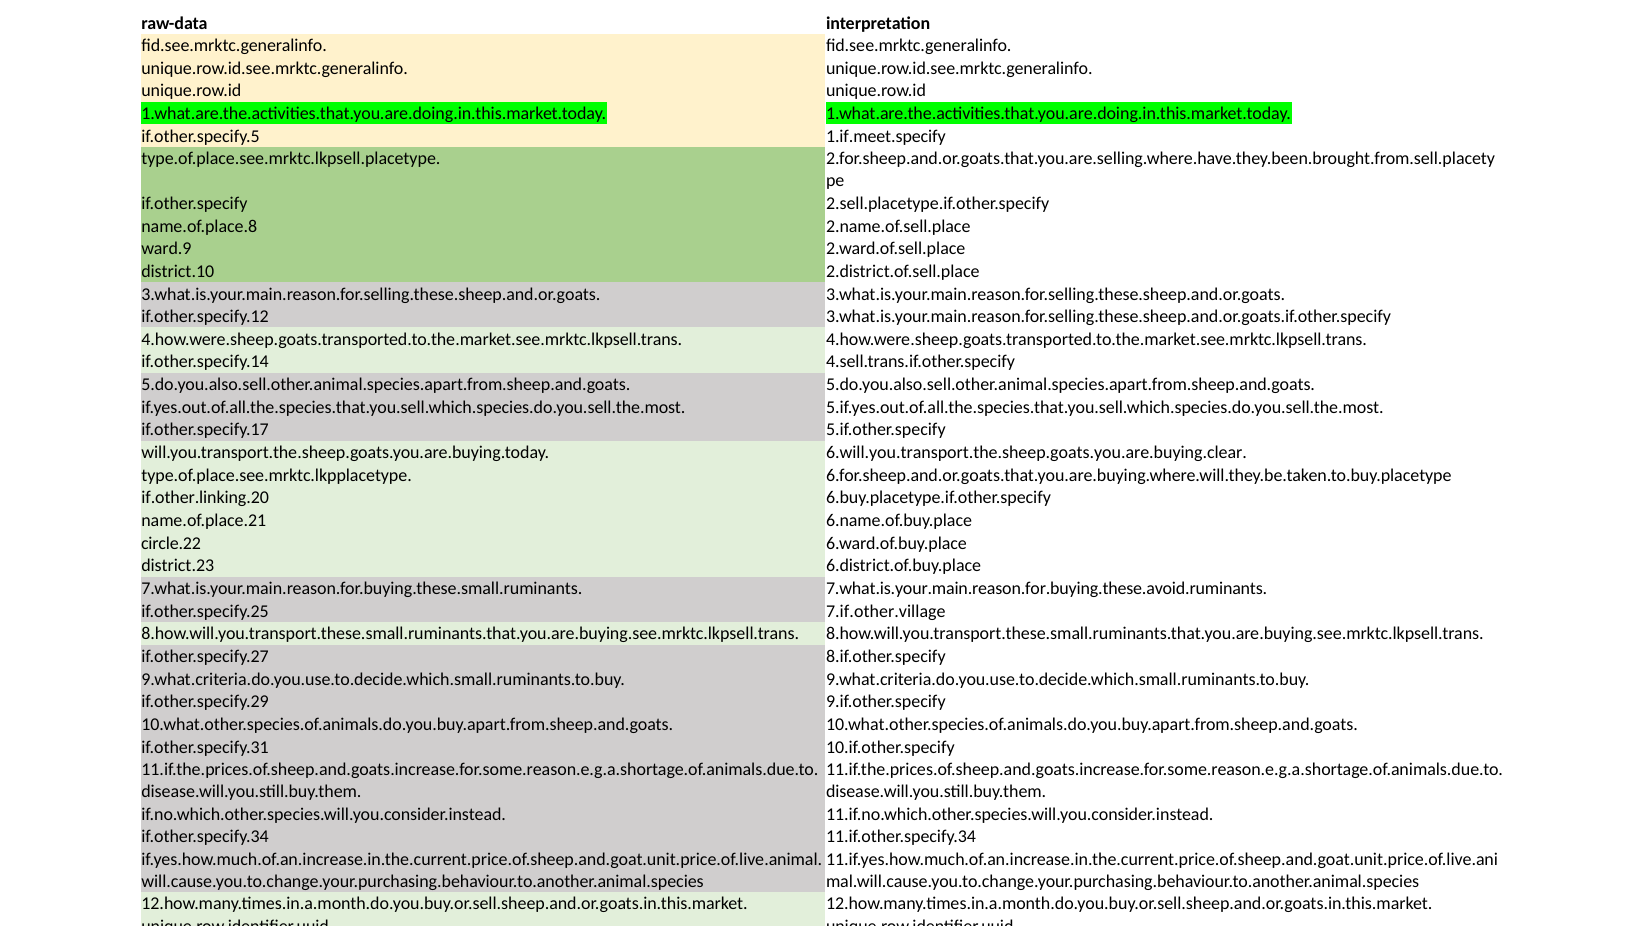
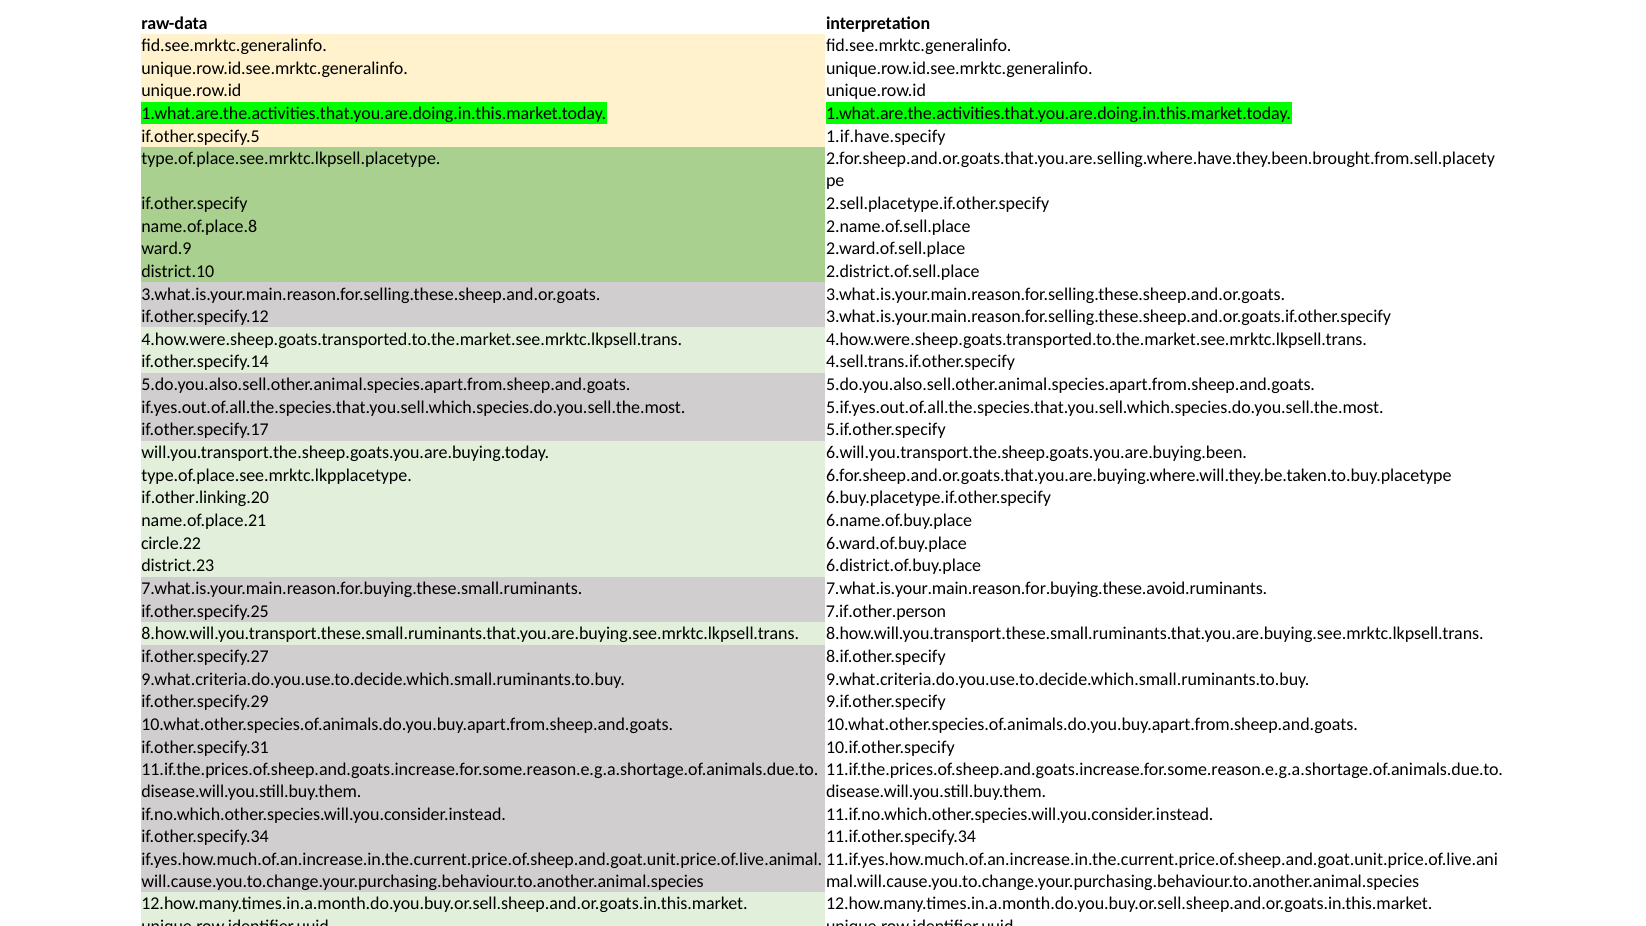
1.if.meet.specify: 1.if.meet.specify -> 1.if.have.specify (886, 136)
6.will.you.transport.the.sheep.goats.you.are.buying.clear: 6.will.you.transport.the.sheep.goats.you.are.buying.clear -> 6.will.you.transport.the.sheep.goats.you.are.buying.been (1036, 453)
7.if.other.village: 7.if.other.village -> 7.if.other.person (886, 611)
